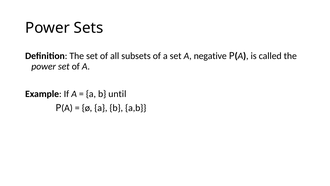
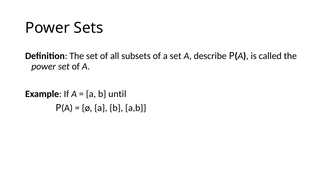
negative: negative -> describe (210, 56)
